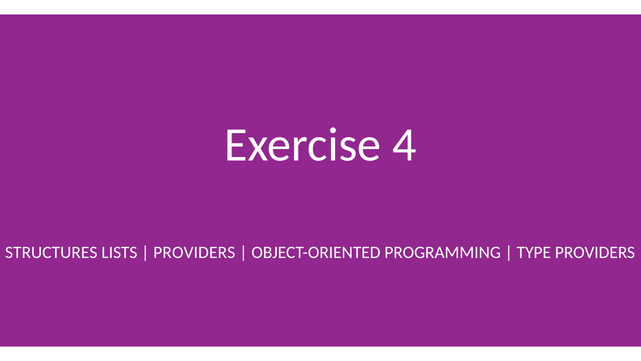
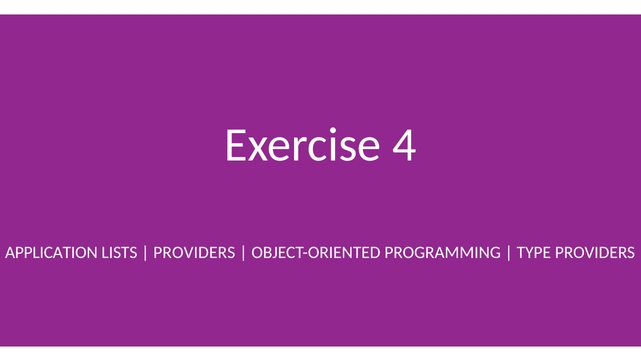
STRUCTURES: STRUCTURES -> APPLICATION (51, 252)
